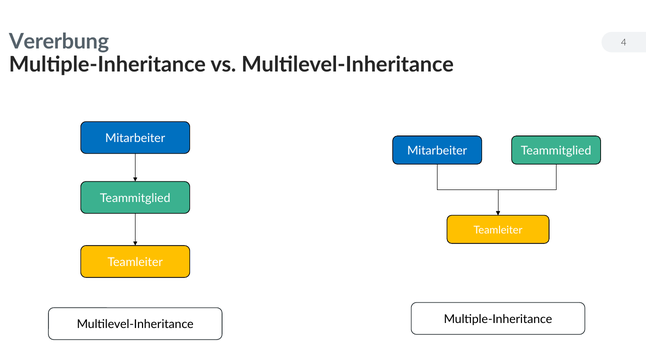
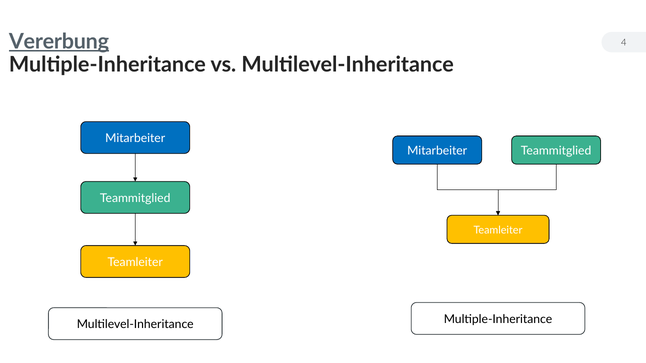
Vererbung underline: none -> present (59, 42)
